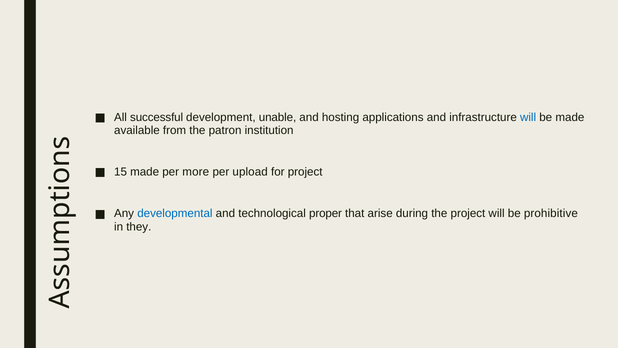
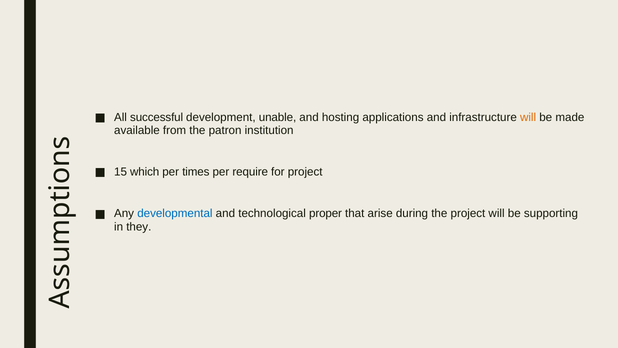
will colour: blue -> orange (528, 117)
15 made: made -> which (145, 172)
more: more -> times (196, 172)
upload: upload -> require (250, 172)
prohibitive: prohibitive -> supporting (551, 213)
